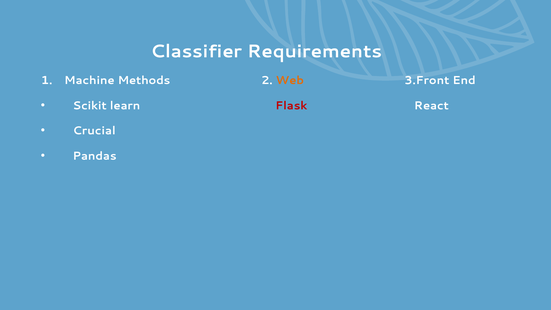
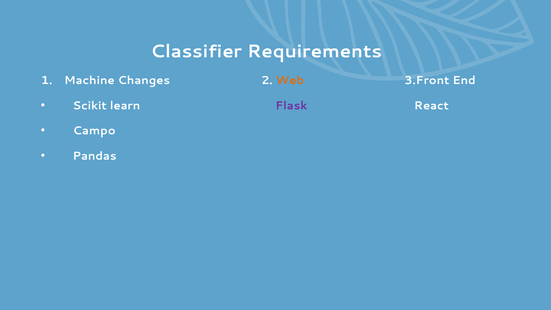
Methods: Methods -> Changes (144, 80)
Flask colour: red -> purple (291, 106)
Crucial: Crucial -> Campo (94, 131)
